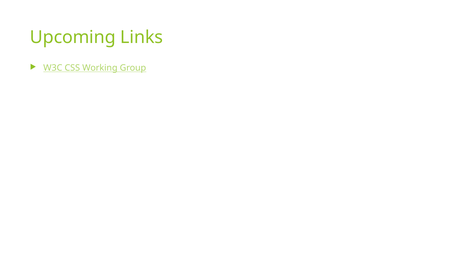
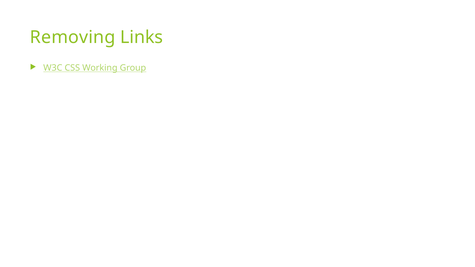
Upcoming: Upcoming -> Removing (73, 37)
